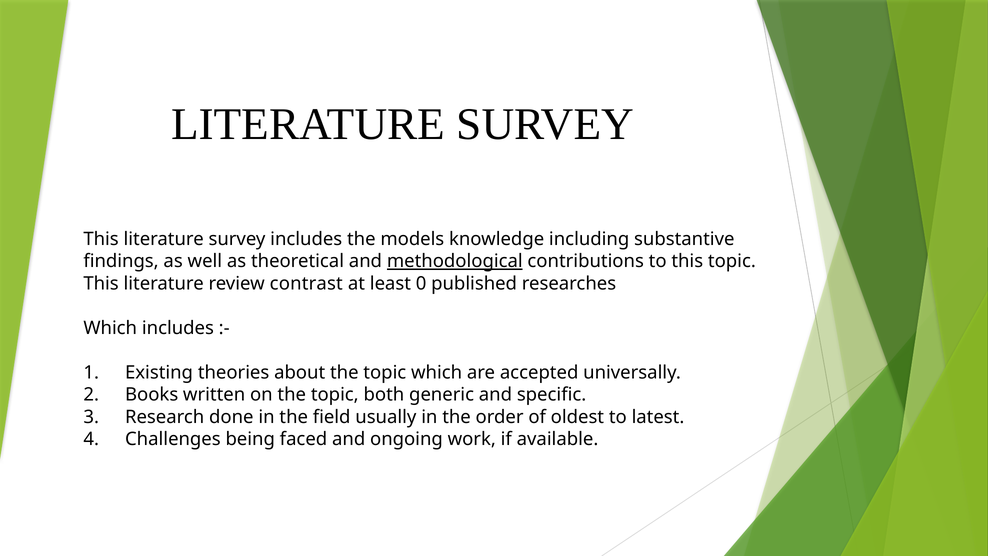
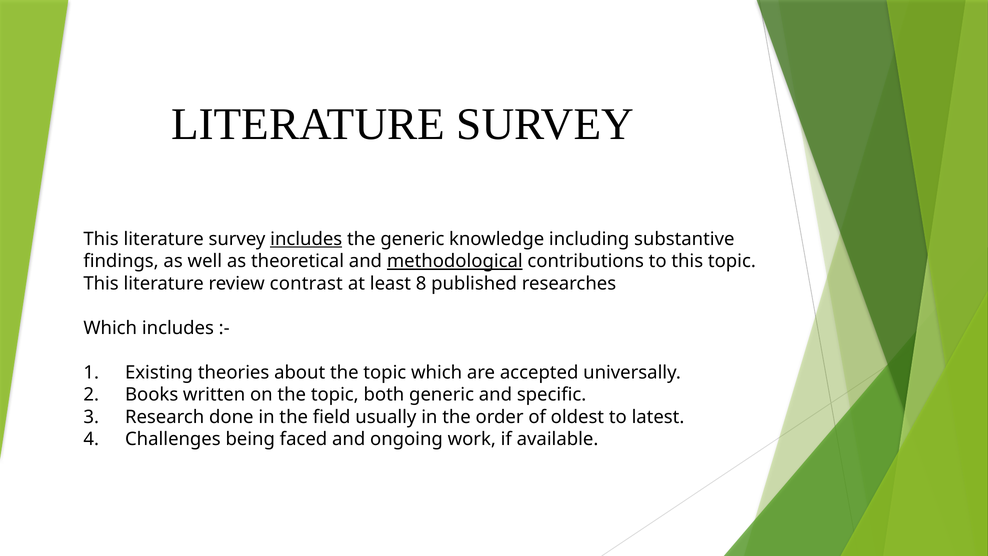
includes underline: none -> present (306, 239)
the models: models -> generic (412, 239)
0: 0 -> 8 (421, 283)
